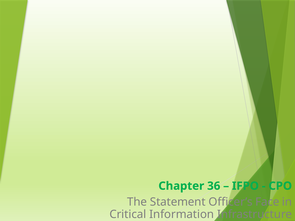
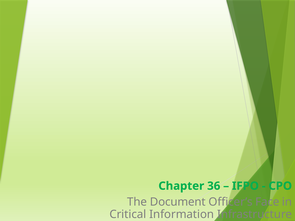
Statement: Statement -> Document (178, 202)
